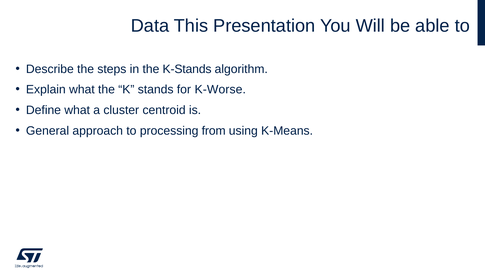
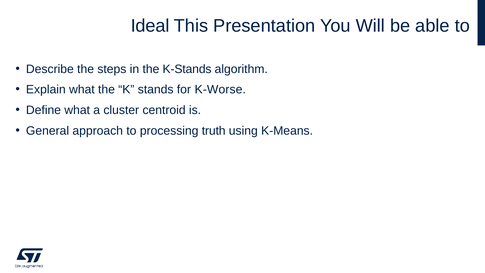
Data: Data -> Ideal (150, 26)
from: from -> truth (214, 131)
